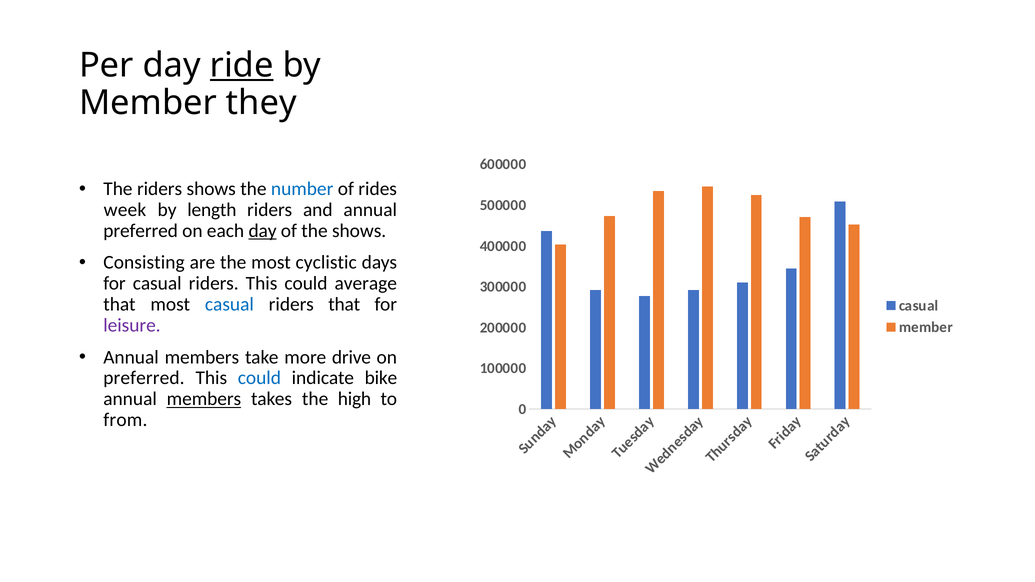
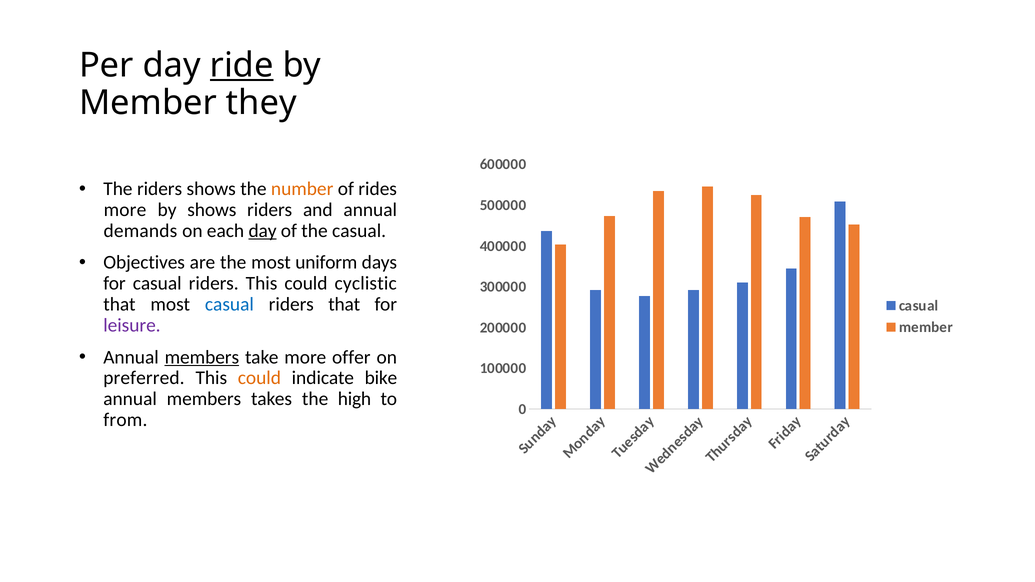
number colour: blue -> orange (302, 189)
week: week -> more (125, 210)
by length: length -> shows (212, 210)
preferred: preferred -> demands (140, 231)
the shows: shows -> casual (359, 231)
Consisting: Consisting -> Objectives (144, 263)
cyclistic: cyclistic -> uniform (326, 263)
average: average -> cyclistic (366, 284)
members underline: none -> present (202, 357)
drive: drive -> offer (351, 357)
could colour: blue -> orange (259, 378)
members underline: present -> none (204, 399)
